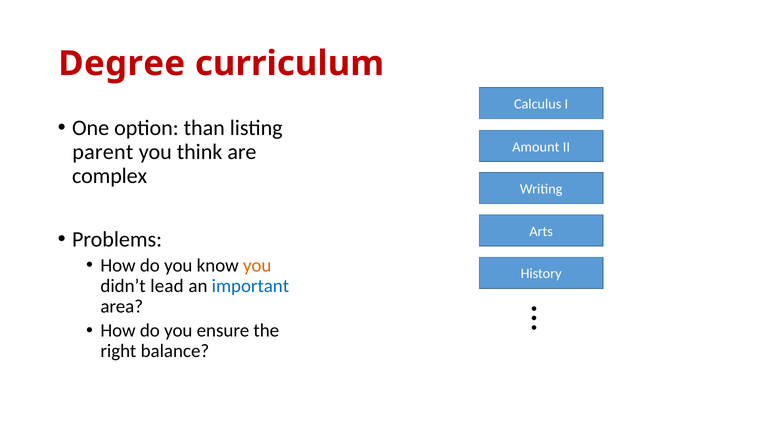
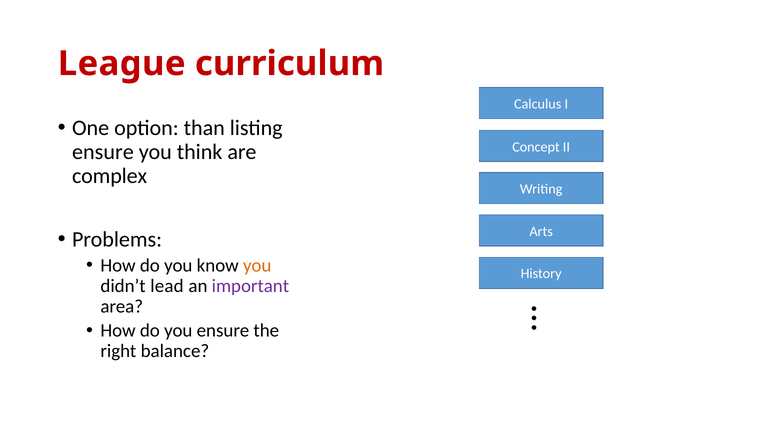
Degree: Degree -> League (122, 64)
Amount: Amount -> Concept (536, 147)
parent: parent -> ensure (103, 152)
important colour: blue -> purple (250, 286)
